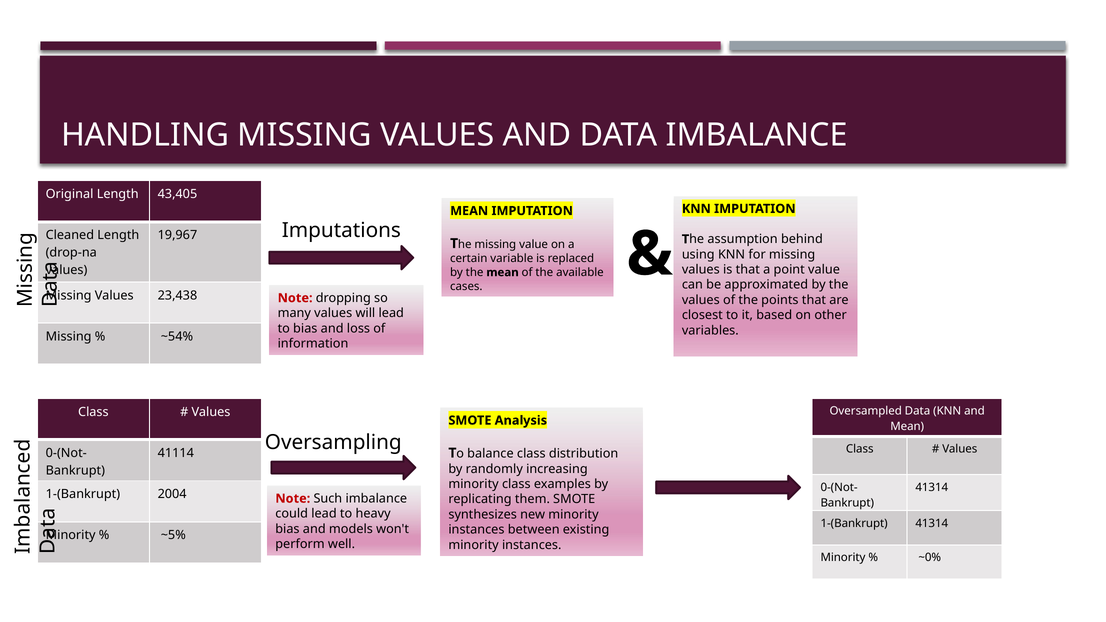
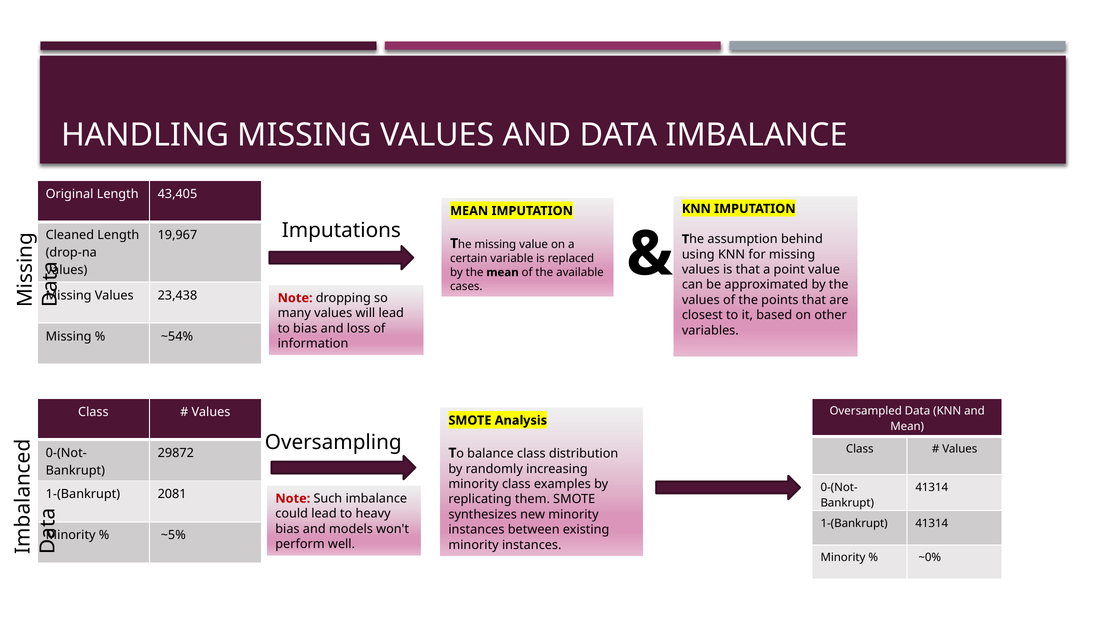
41114: 41114 -> 29872 (176, 453)
2004: 2004 -> 2081 (172, 494)
